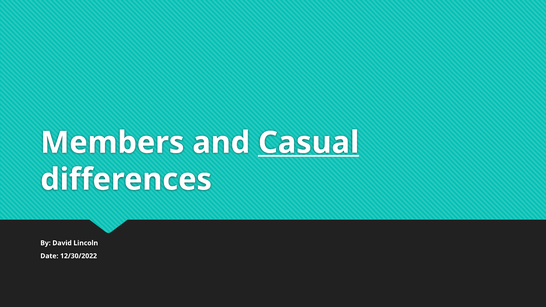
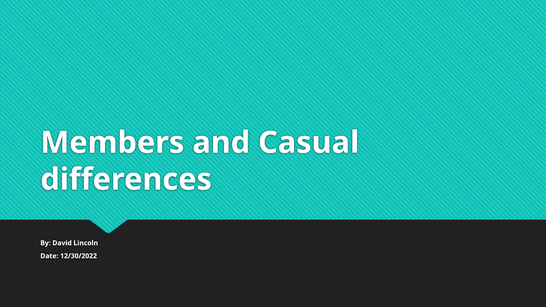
Casual underline: present -> none (309, 143)
